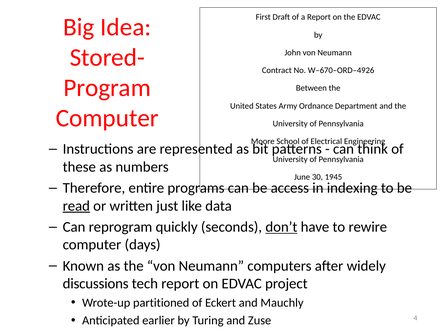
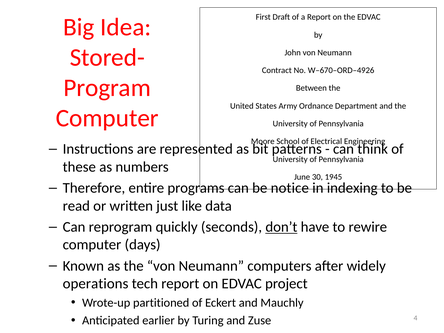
access: access -> notice (290, 188)
read underline: present -> none (76, 206)
discussions: discussions -> operations (96, 284)
